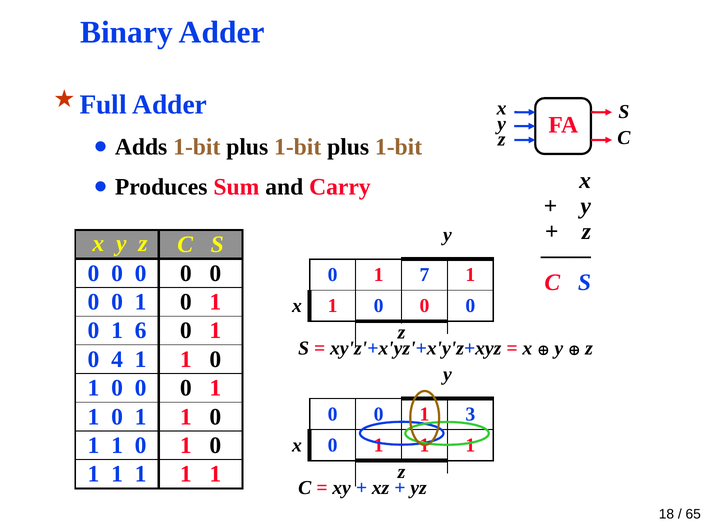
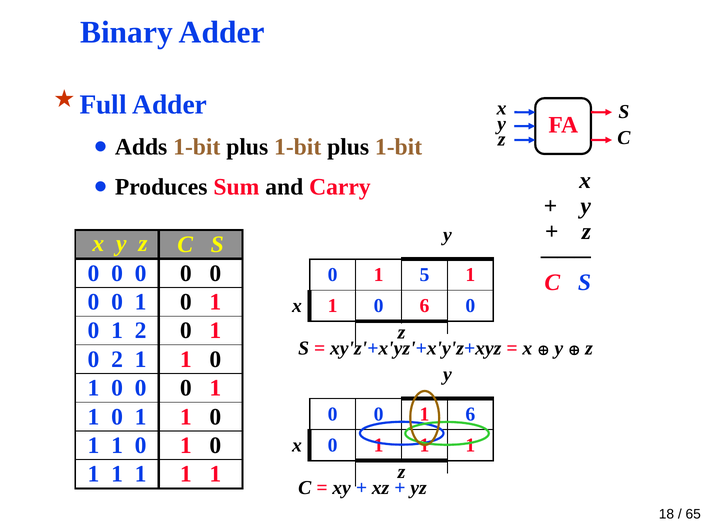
7: 7 -> 5 (425, 275)
x 1 0 0: 0 -> 6 (425, 306)
1 6: 6 -> 2 (141, 331)
0 4: 4 -> 2 (117, 359)
1 3: 3 -> 6 (470, 414)
